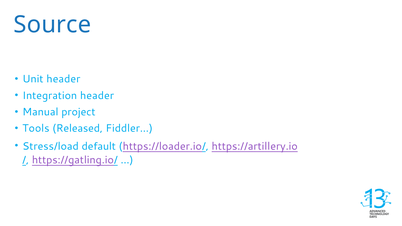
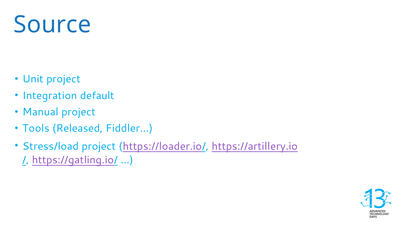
Unit header: header -> project (63, 79)
Integration header: header -> default (97, 96)
Stress/load default: default -> project (99, 146)
